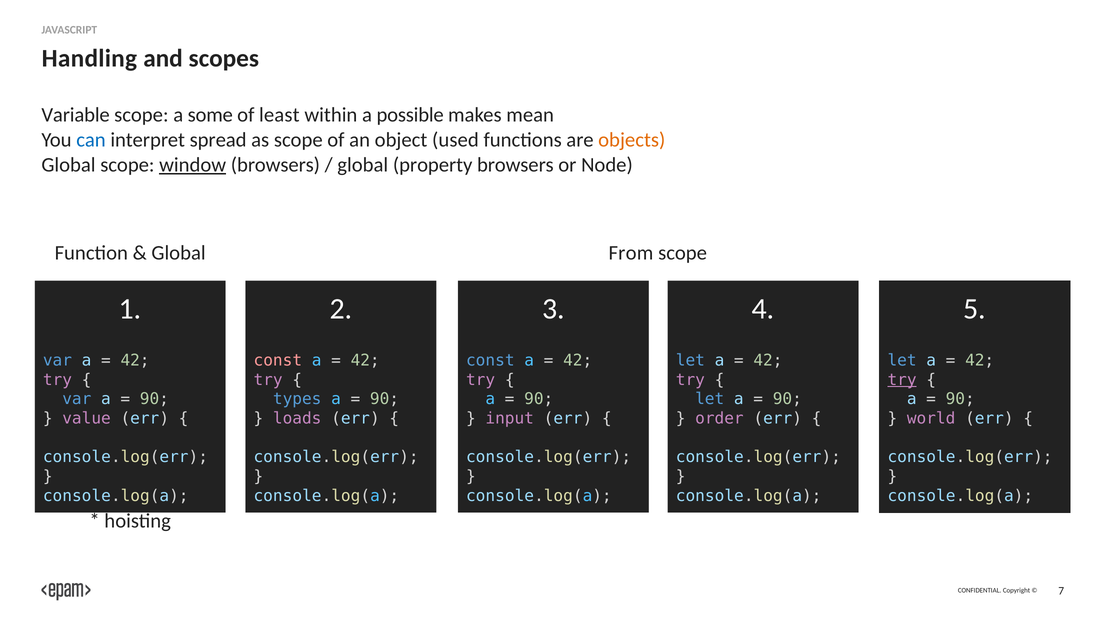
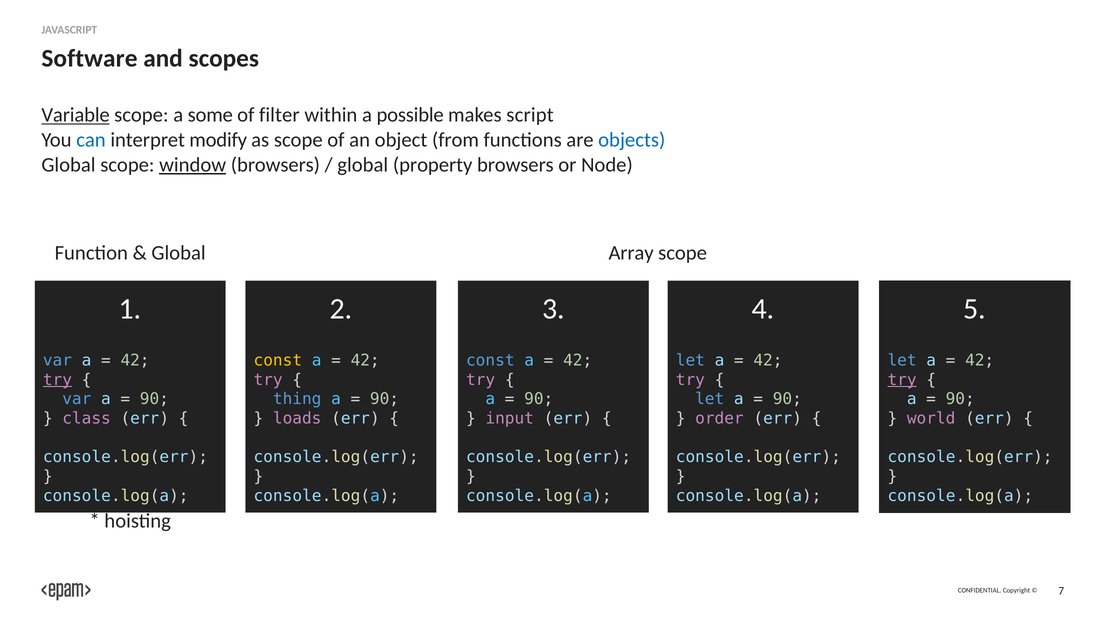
Handling: Handling -> Software (89, 58)
Variable underline: none -> present (76, 115)
least: least -> filter (279, 115)
mean: mean -> script (530, 115)
spread: spread -> modify (218, 140)
used: used -> from (456, 140)
objects colour: orange -> blue (632, 140)
From: From -> Array (631, 253)
const colour: pink -> yellow (278, 361)
try underline: none -> present (57, 380)
types: types -> thing (297, 399)
value: value -> class (87, 419)
